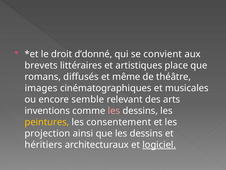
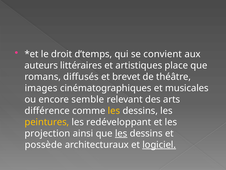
d’donné: d’donné -> d’temps (93, 54)
brevets: brevets -> auteurs (41, 65)
même: même -> brevet (126, 77)
inventions: inventions -> différence (47, 110)
les colour: pink -> yellow (114, 110)
consentement: consentement -> redéveloppant (119, 122)
les underline: none -> present (121, 133)
héritiers: héritiers -> possède (43, 144)
